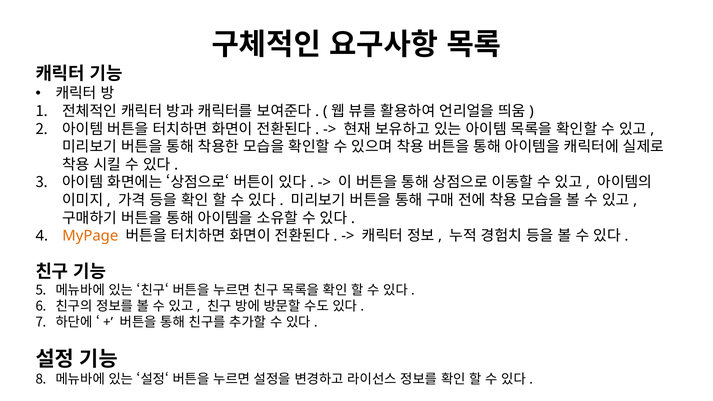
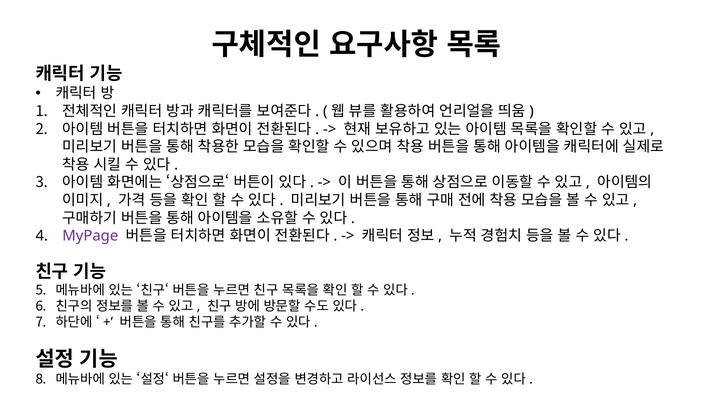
MyPage colour: orange -> purple (90, 236)
